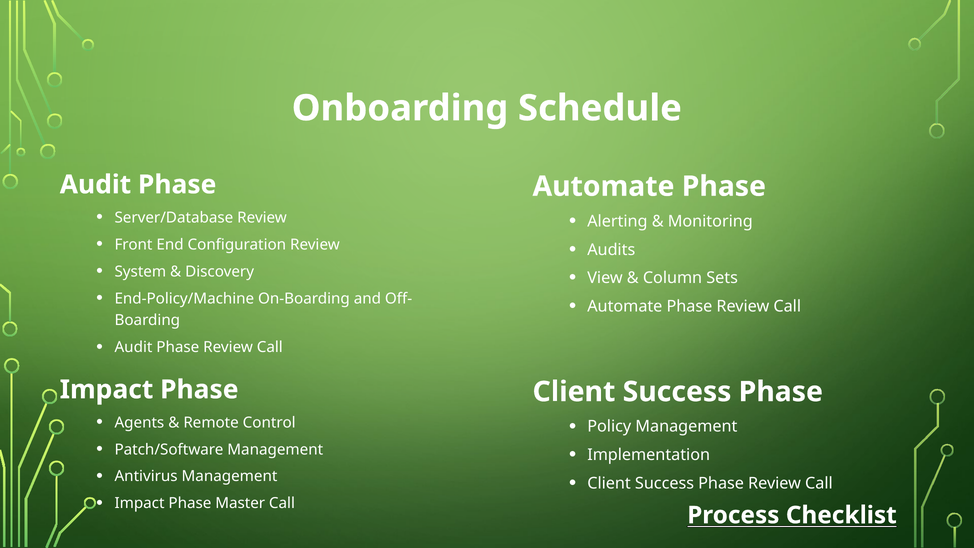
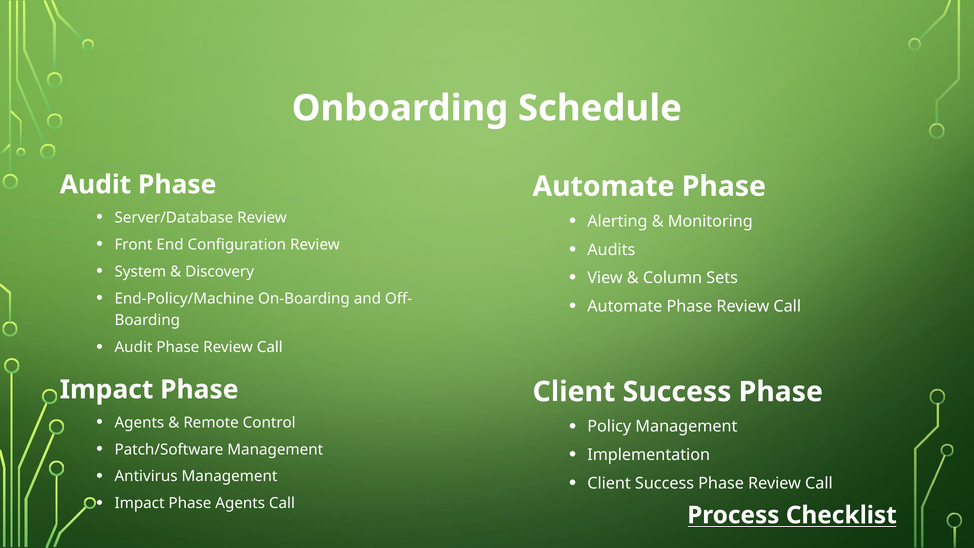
Phase Master: Master -> Agents (240, 503)
